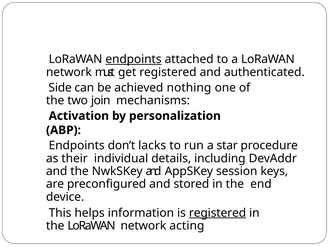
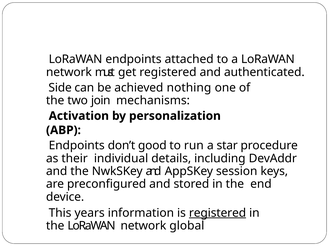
endpoints underline: present -> none (133, 59)
lacks: lacks -> good (152, 145)
helps: helps -> years (90, 213)
acting: acting -> global (187, 225)
